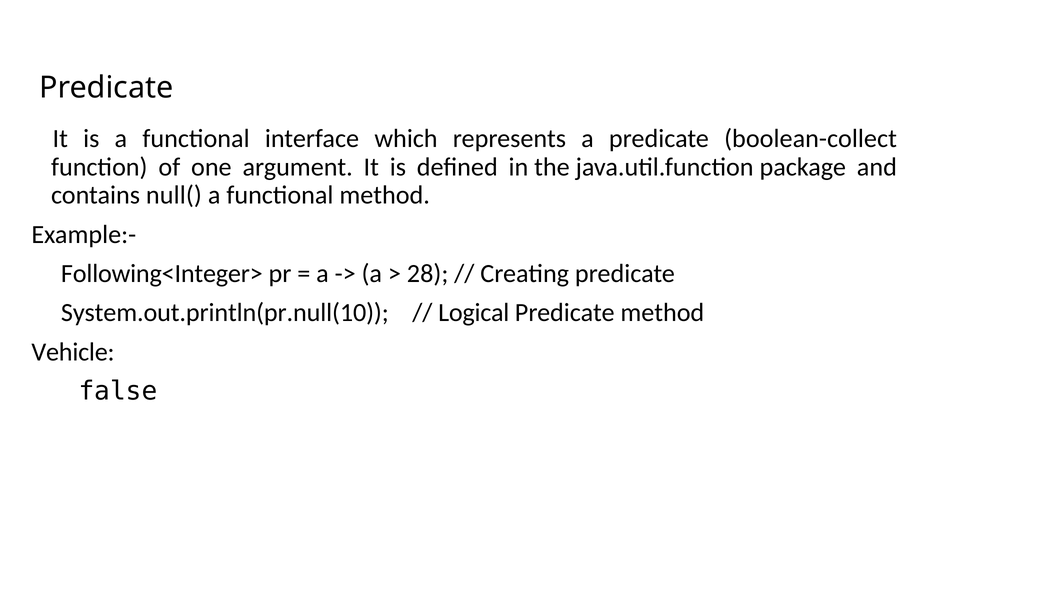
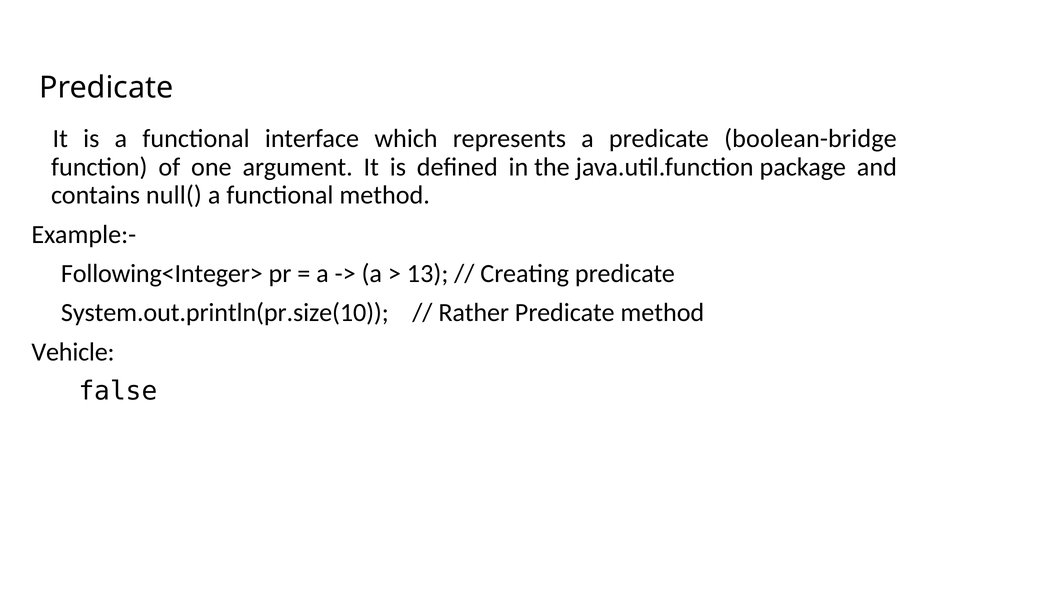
boolean-collect: boolean-collect -> boolean-bridge (810, 139)
28: 28 -> 13 (428, 274)
System.out.println(pr.null(10: System.out.println(pr.null(10 -> System.out.println(pr.size(10 (225, 313)
Logical: Logical -> Rather (474, 313)
